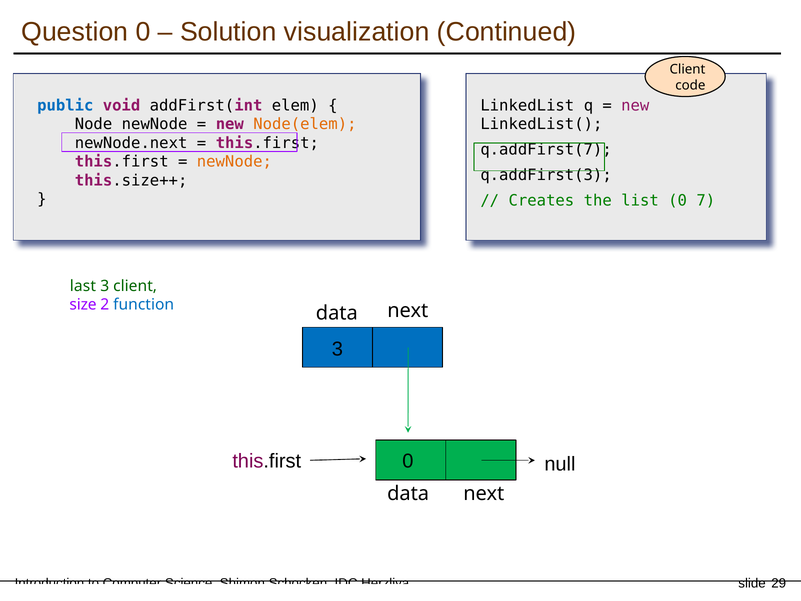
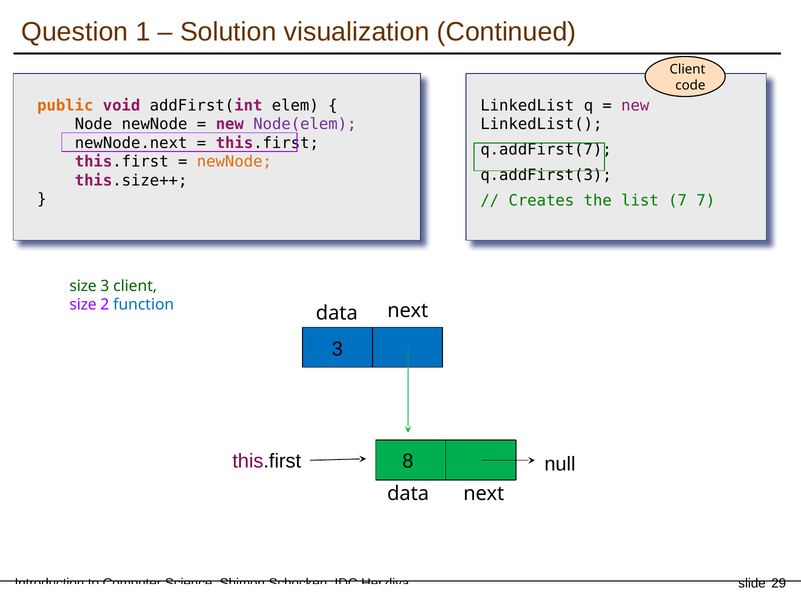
Question 0: 0 -> 1 (143, 32)
public colour: blue -> orange (65, 106)
Node(elem colour: orange -> purple (305, 124)
list 0: 0 -> 7 (678, 200)
last: last -> size (83, 286)
this.first 0: 0 -> 8 (408, 461)
